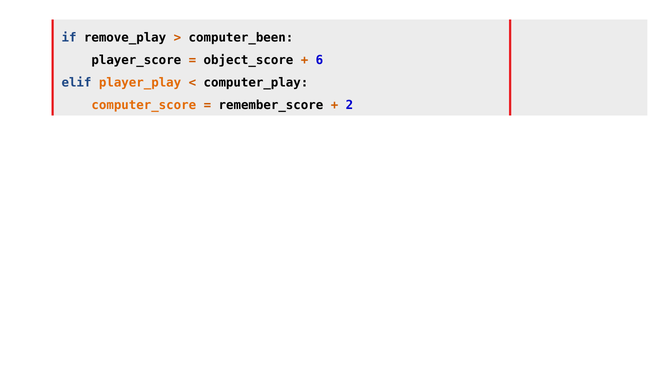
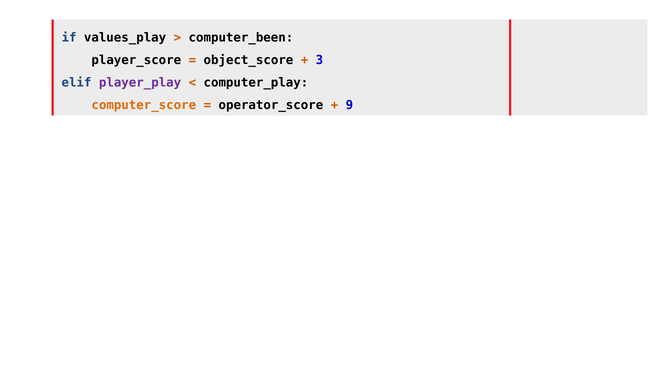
remove_play: remove_play -> values_play (125, 38)
6: 6 -> 3 (319, 60)
player_play colour: orange -> purple (140, 83)
remember_score: remember_score -> operator_score (271, 105)
2: 2 -> 9 (349, 105)
